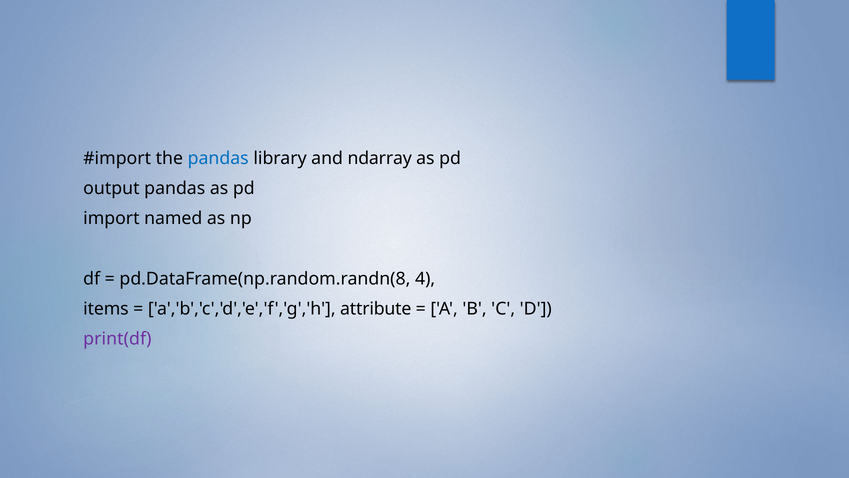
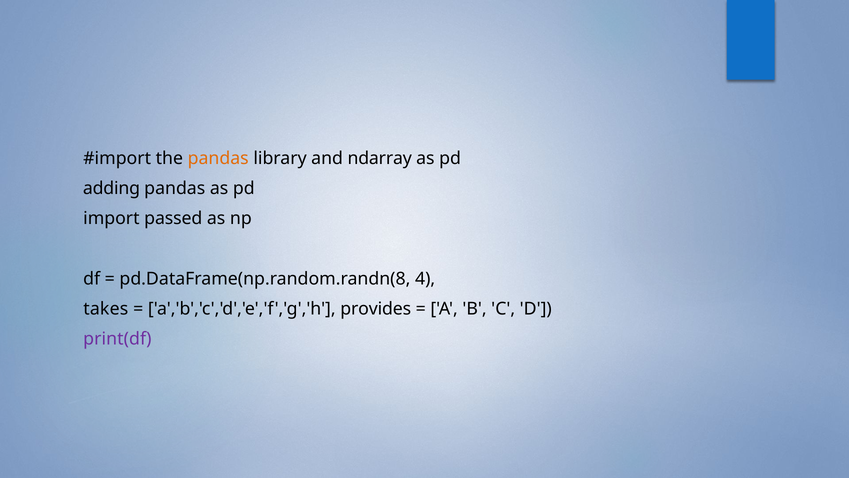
pandas colour: blue -> orange (218, 158)
output: output -> adding (111, 188)
named: named -> passed (173, 218)
items: items -> takes (106, 309)
attribute: attribute -> provides (376, 309)
